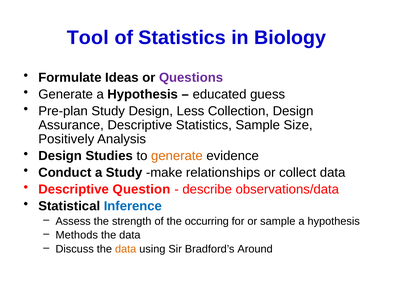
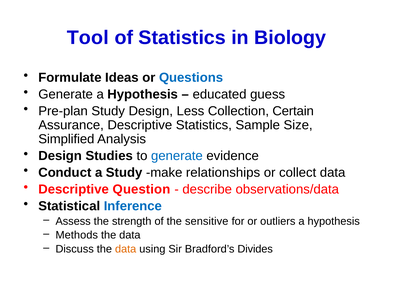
Questions colour: purple -> blue (191, 78)
Collection Design: Design -> Certain (293, 111)
Positively: Positively -> Simplified (66, 140)
generate colour: orange -> blue (177, 156)
occurring: occurring -> sensitive (207, 222)
or sample: sample -> outliers (278, 222)
Around: Around -> Divides (255, 250)
